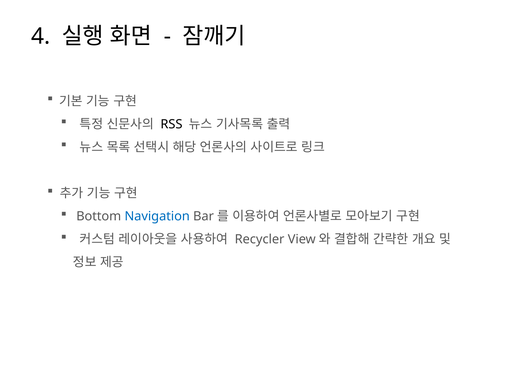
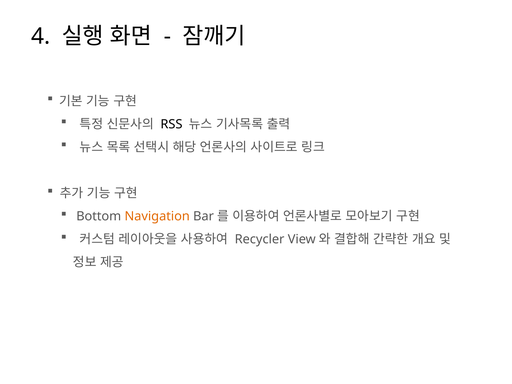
Navigation colour: blue -> orange (157, 216)
